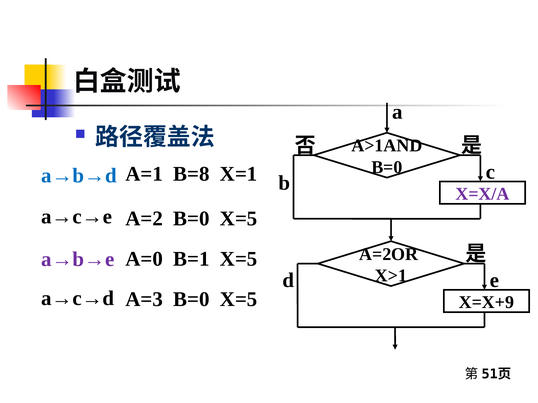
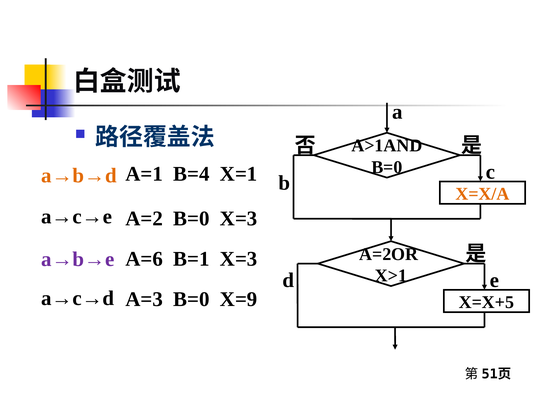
B=8: B=8 -> B=4 (191, 174)
a→b→d colour: blue -> orange (79, 176)
X=X/A colour: purple -> orange (482, 194)
A=2 B=0 X=5: X=5 -> X=3 (239, 219)
A=0: A=0 -> A=6 (144, 259)
B=1 X=5: X=5 -> X=3 (239, 259)
A=3 B=0 X=5: X=5 -> X=9 (239, 300)
X=X+9: X=X+9 -> X=X+5 (486, 303)
